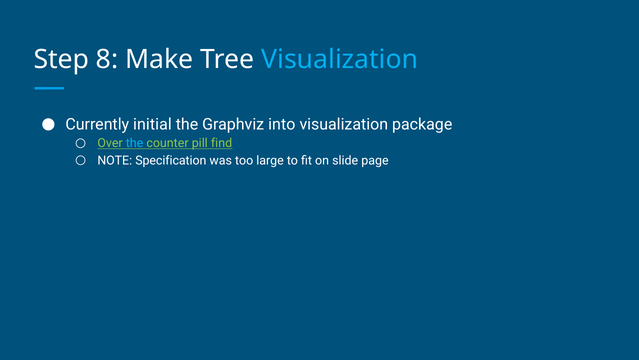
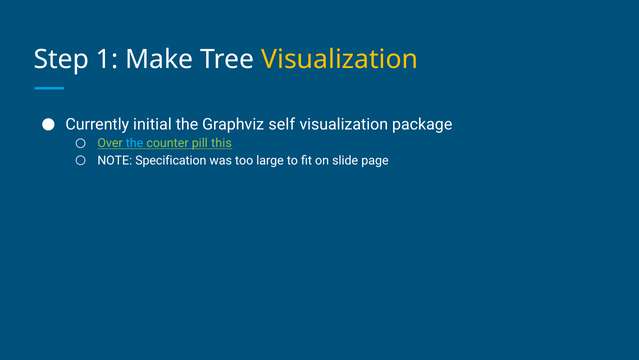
8: 8 -> 1 (107, 59)
Visualization colour: light blue -> yellow (340, 59)
into: into -> self (282, 124)
find: find -> this (221, 143)
